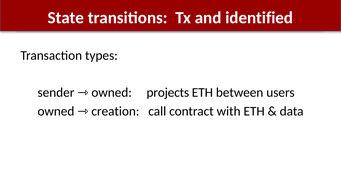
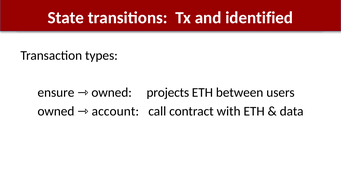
sender: sender -> ensure (56, 93)
creation: creation -> account (115, 111)
